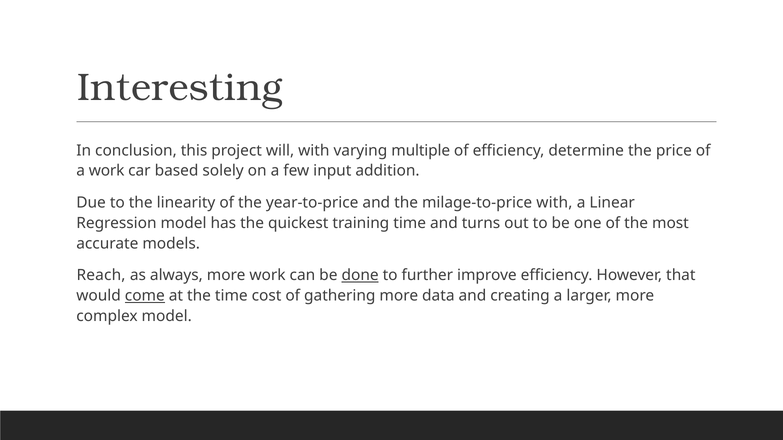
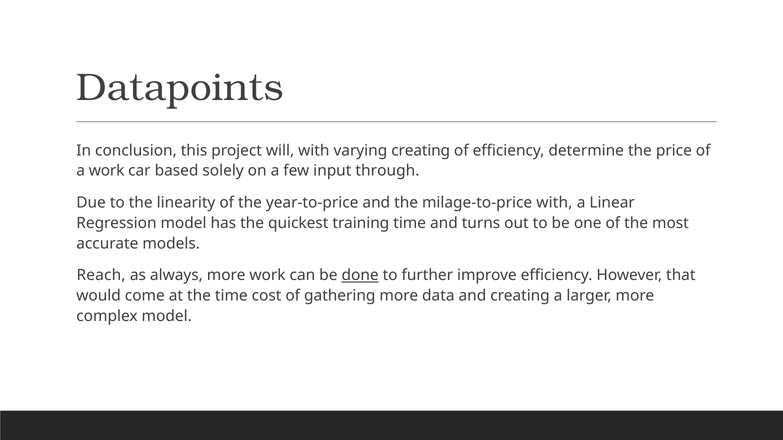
Interesting: Interesting -> Datapoints (180, 88)
varying multiple: multiple -> creating (421, 151)
addition: addition -> through (387, 171)
come underline: present -> none (145, 296)
